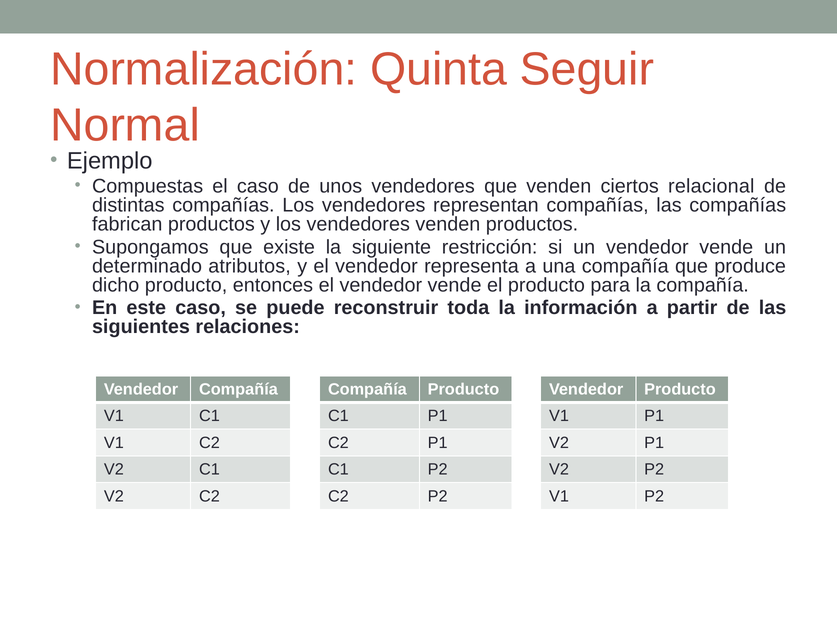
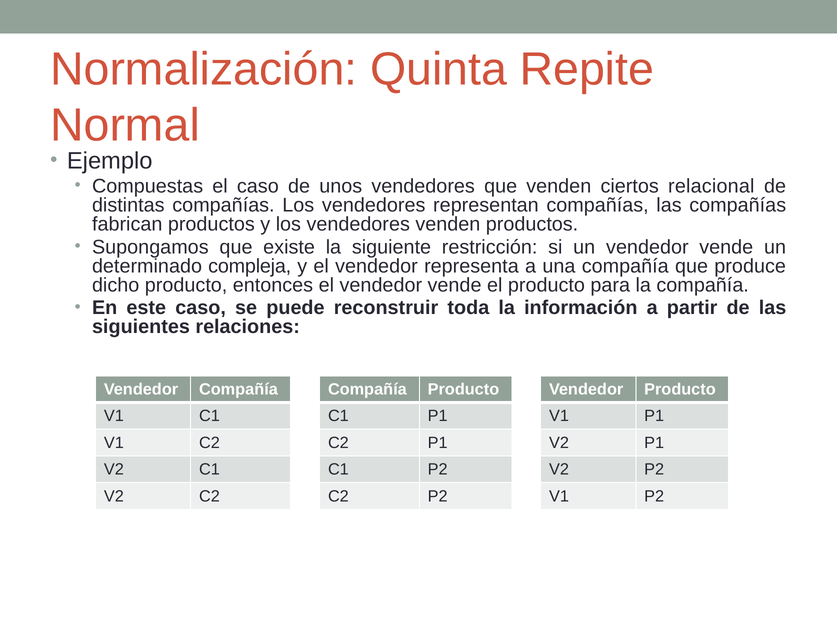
Seguir: Seguir -> Repite (587, 70)
atributos: atributos -> compleja (250, 266)
